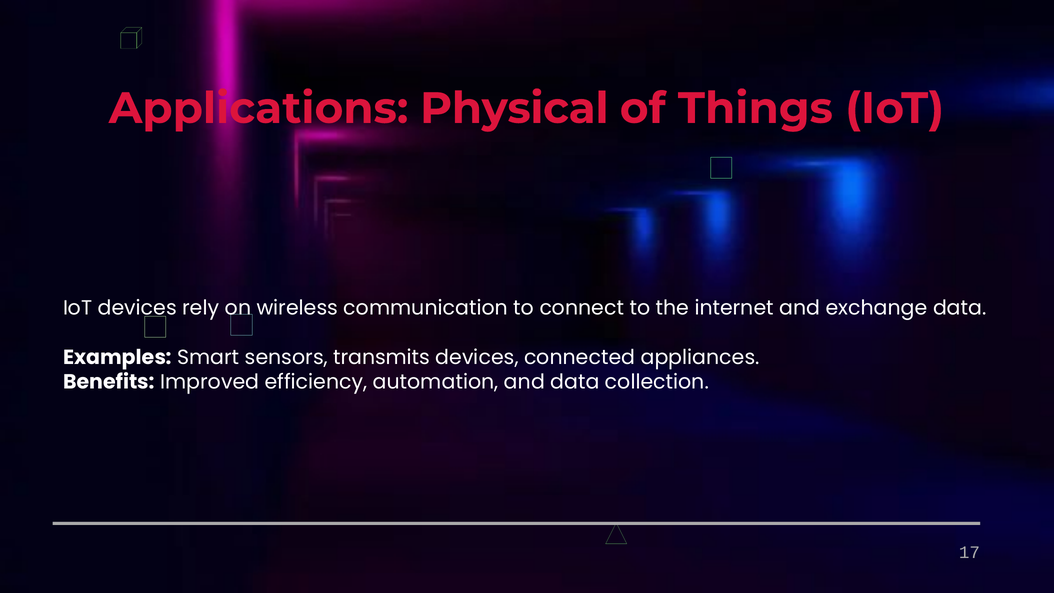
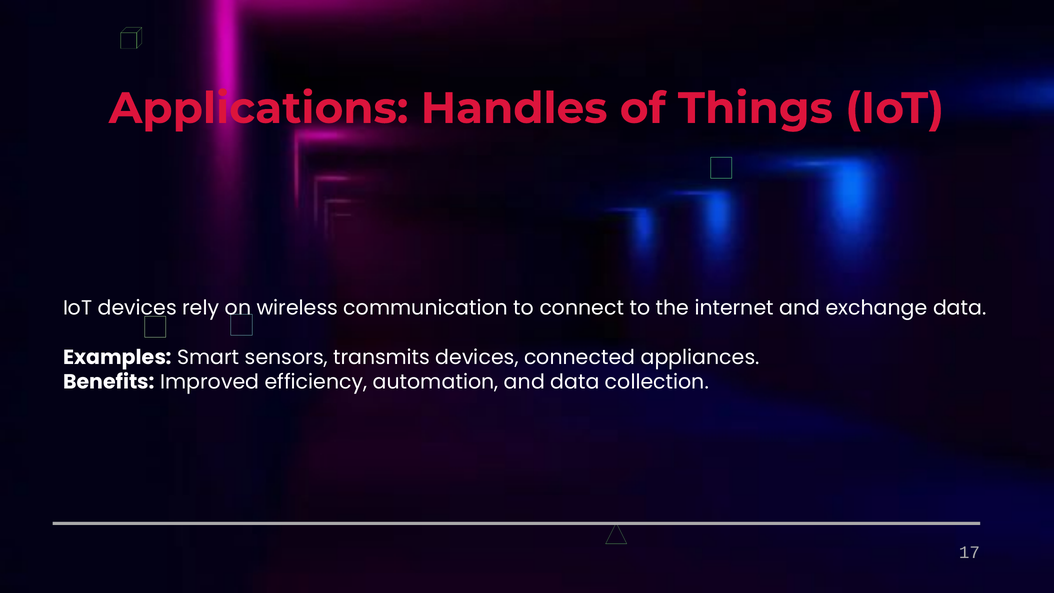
Physical: Physical -> Handles (514, 108)
